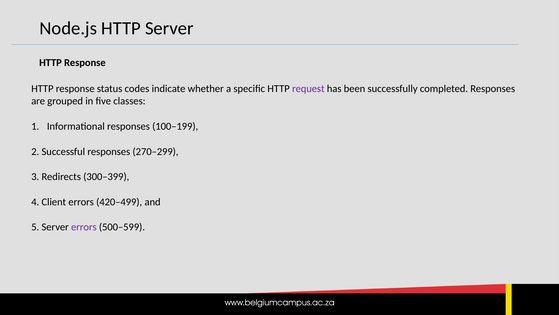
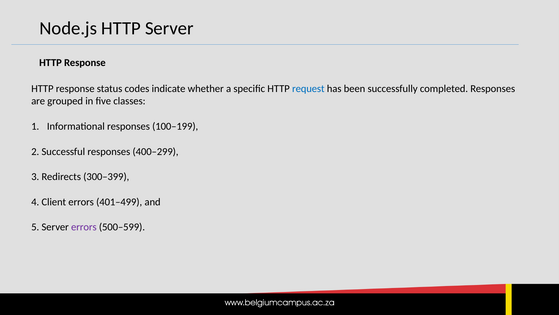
request colour: purple -> blue (308, 88)
270–299: 270–299 -> 400–299 (156, 151)
420–499: 420–499 -> 401–499 (119, 202)
